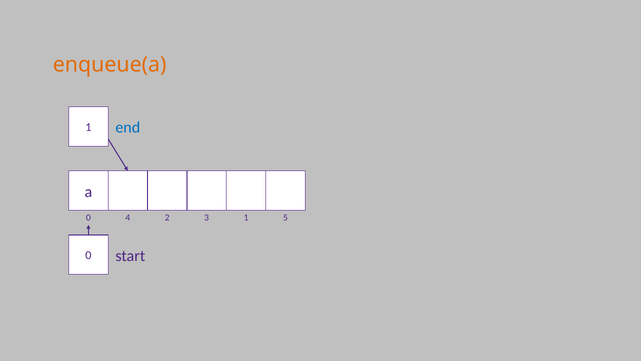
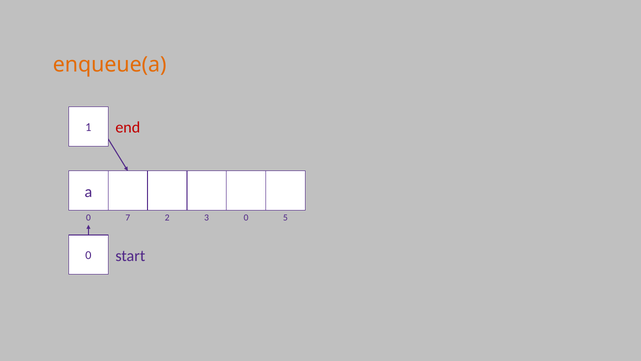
end colour: blue -> red (128, 127)
4: 4 -> 7 (128, 217)
3 1: 1 -> 0 (246, 217)
